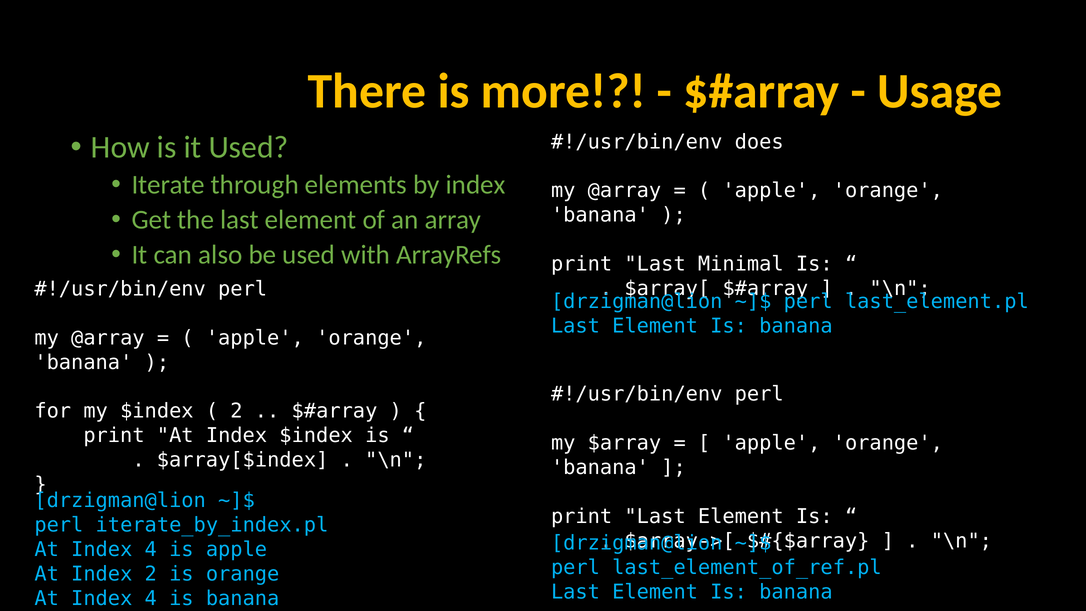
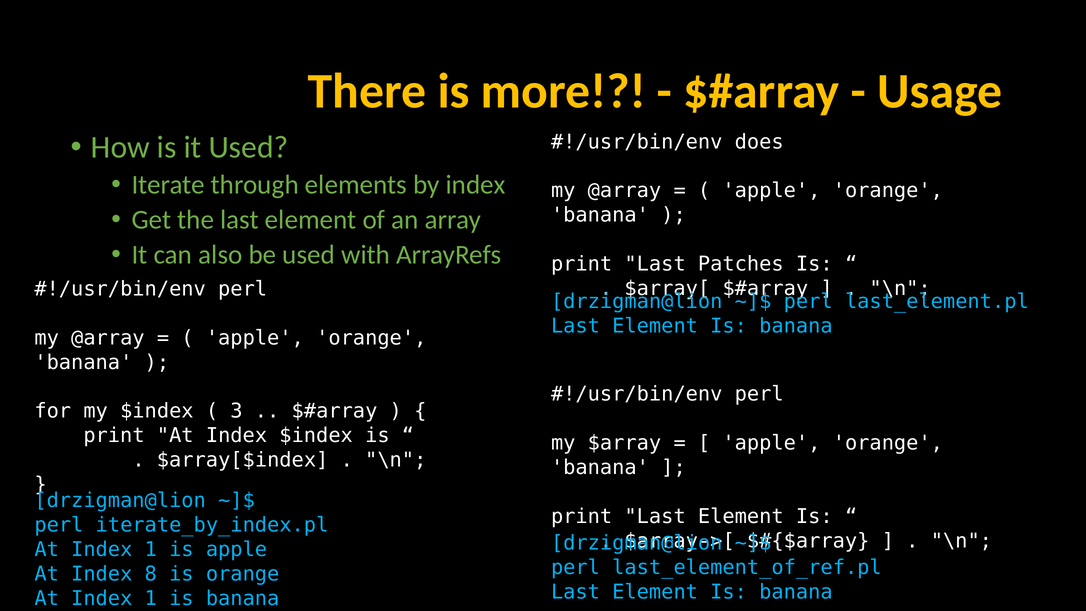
Minimal: Minimal -> Patches (741, 264)
2: 2 -> 3 (236, 411)
4: 4 -> 1 (151, 550)
Index 2: 2 -> 8 (151, 574)
4: 4 -> 1 (151, 598)
